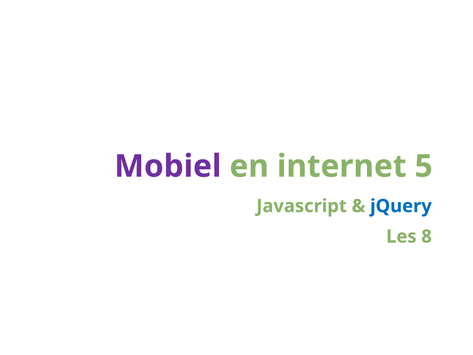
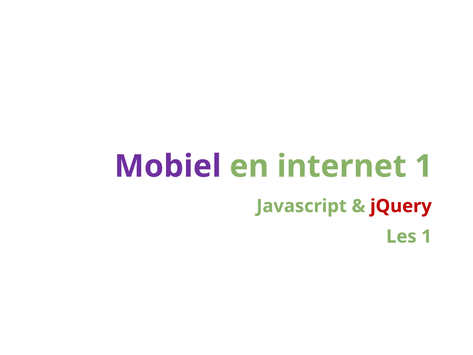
internet 5: 5 -> 1 (424, 166)
jQuery colour: blue -> red (401, 206)
Les 8: 8 -> 1 (427, 236)
